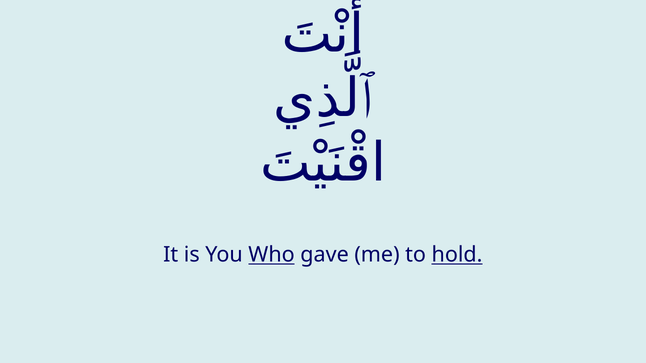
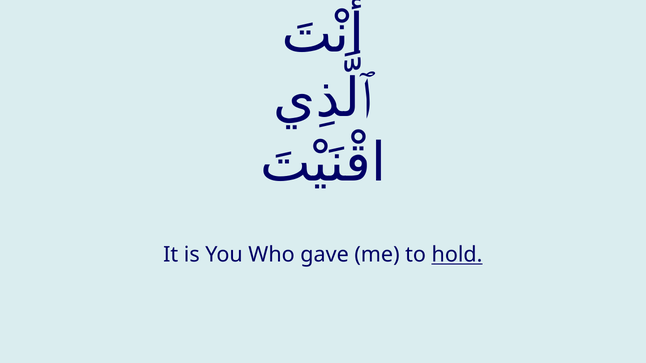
Who underline: present -> none (272, 255)
